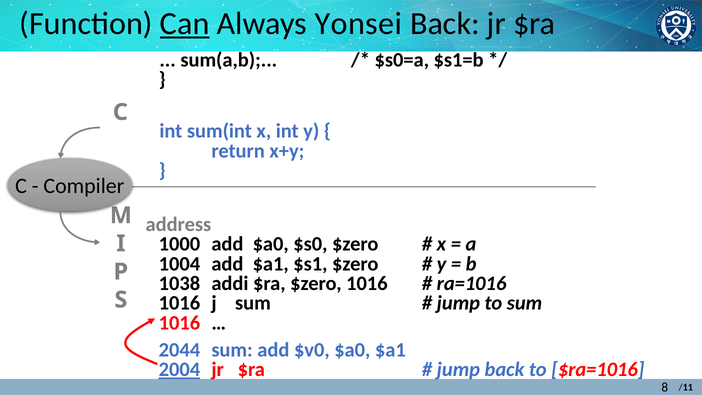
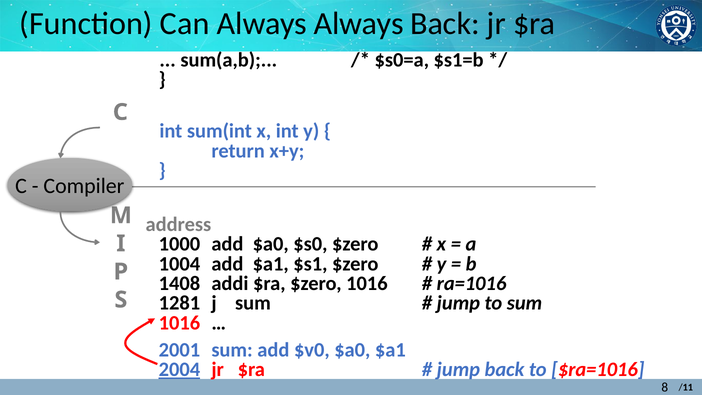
Can underline: present -> none (185, 24)
Always Yonsei: Yonsei -> Always (359, 24)
1038: 1038 -> 1408 (179, 283)
1016: 1016 -> 1281 (179, 303)
2044: 2044 -> 2001 (179, 350)
